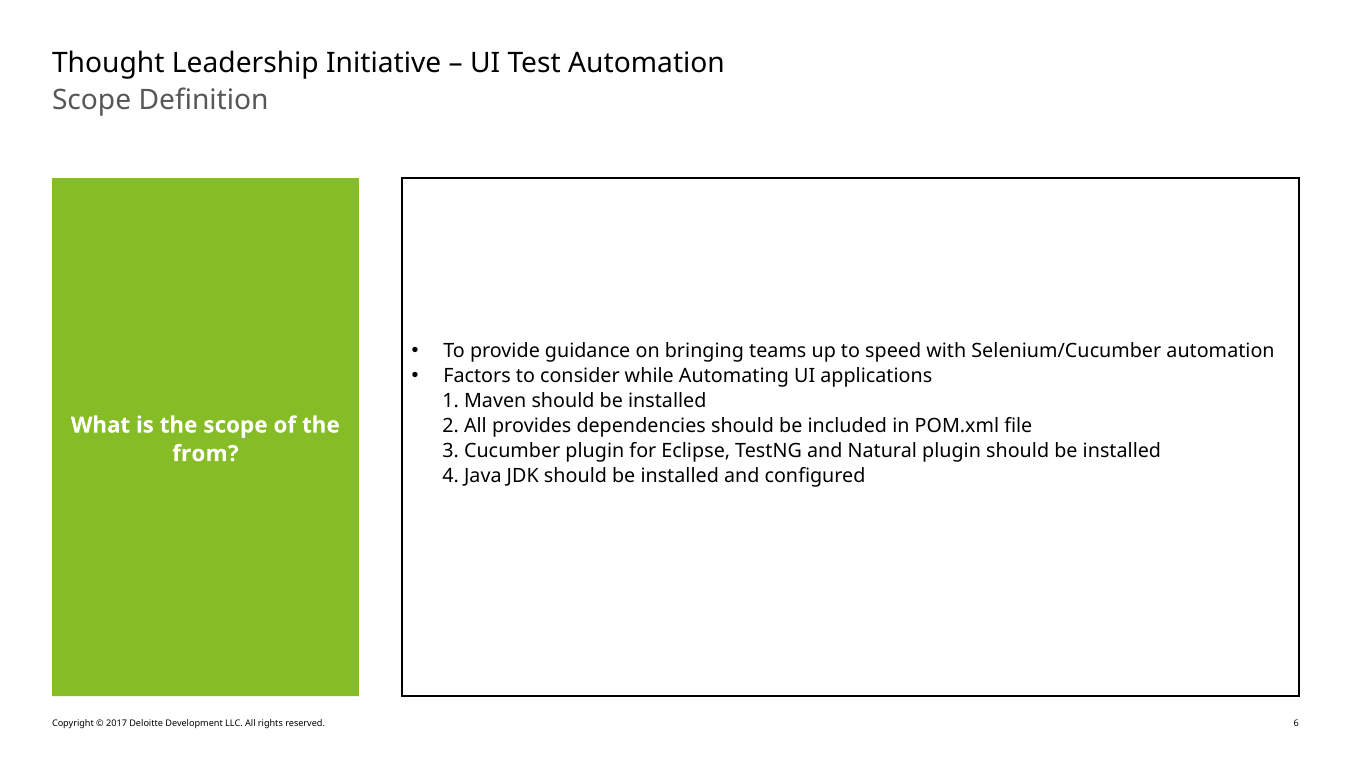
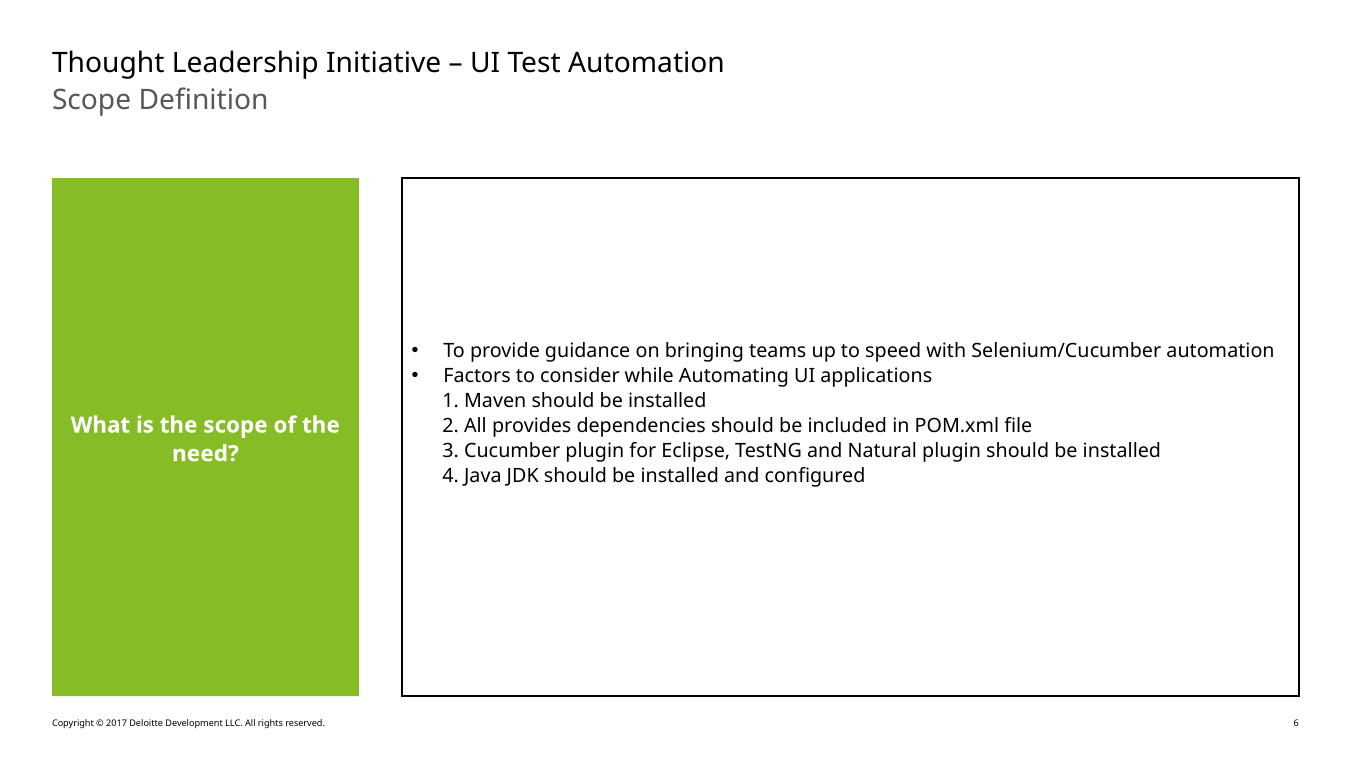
from: from -> need (205, 454)
